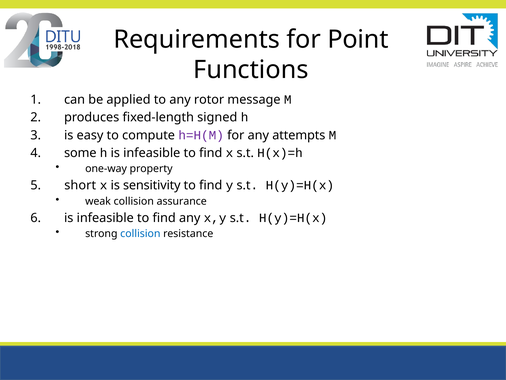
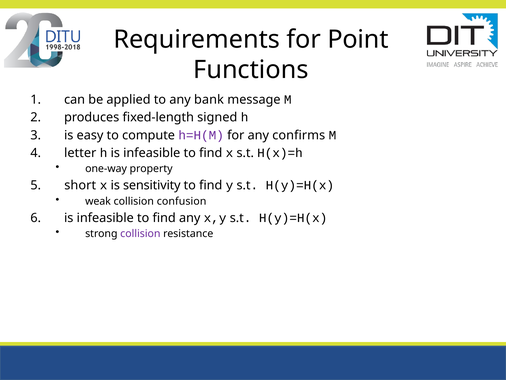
rotor: rotor -> bank (209, 100)
attempts: attempts -> confirms (299, 135)
some: some -> letter (80, 153)
assurance: assurance -> confusion (182, 201)
collision colour: blue -> purple (140, 234)
